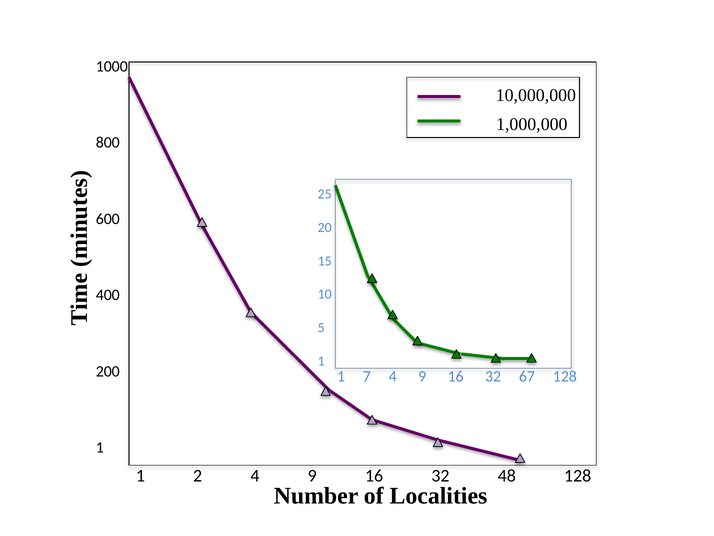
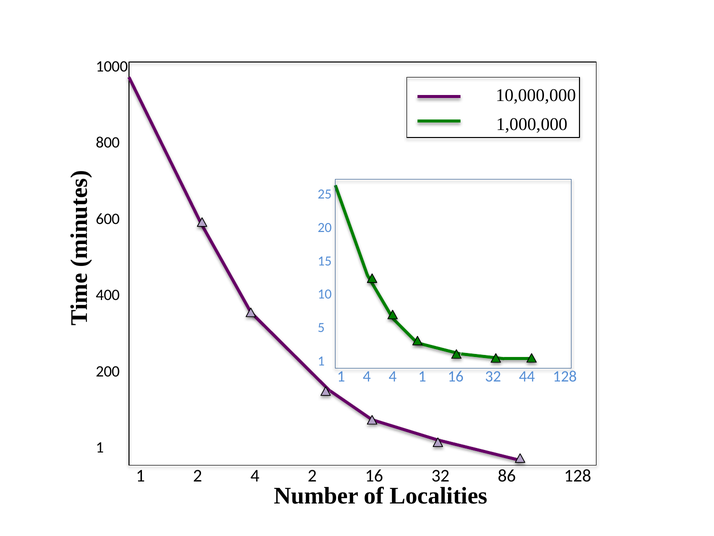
1 7: 7 -> 4 (367, 376)
9: 9 -> 1 (422, 376)
67: 67 -> 44 (527, 376)
2 4 9: 9 -> 2 (312, 475)
48: 48 -> 86 (507, 475)
